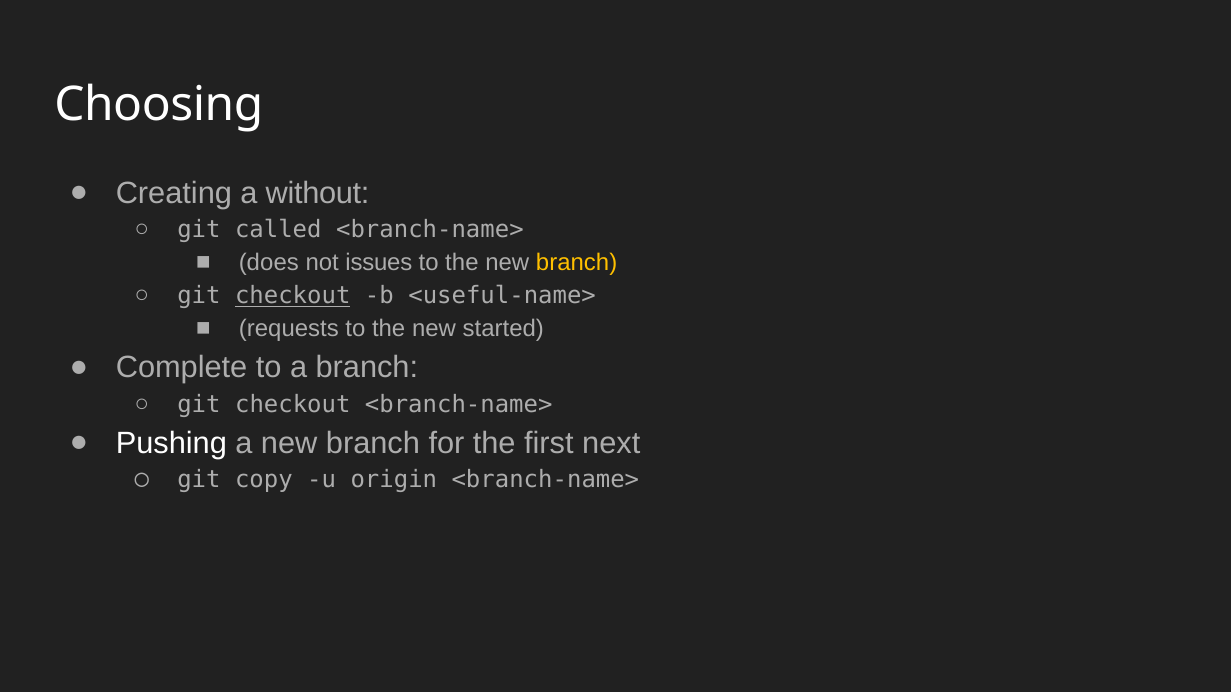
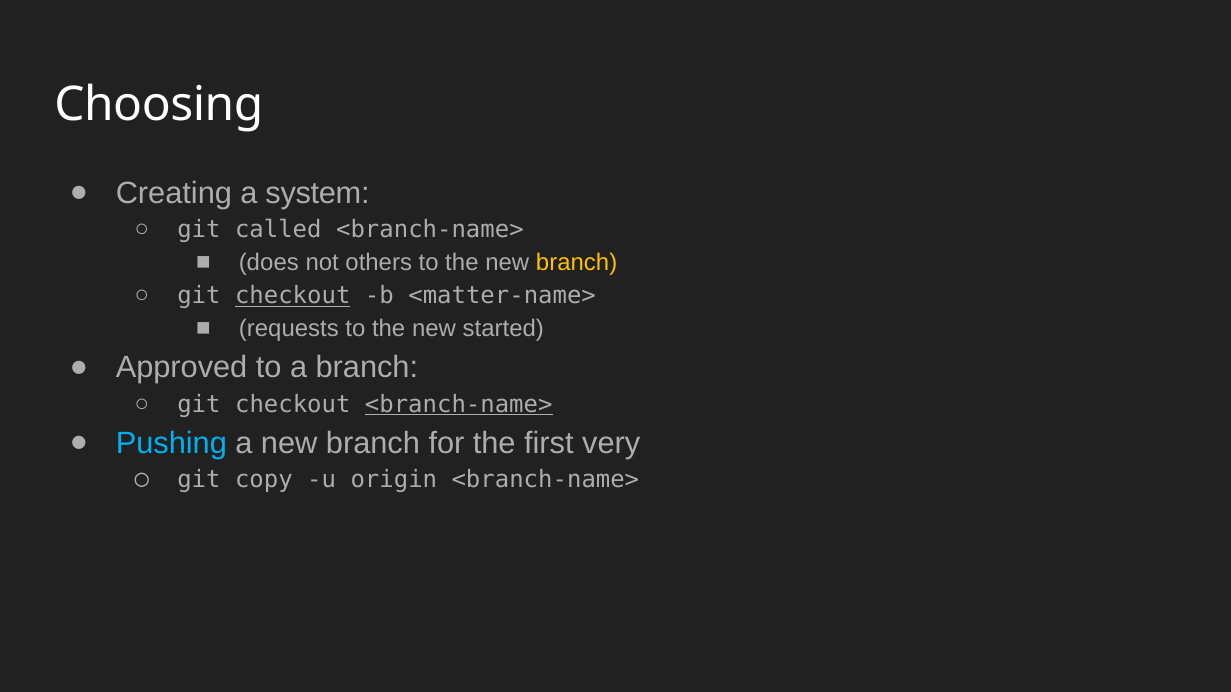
without: without -> system (318, 194)
issues: issues -> others (379, 263)
<useful-name>: <useful-name> -> <matter-name> (502, 296)
Complete: Complete -> Approved (182, 368)
<branch-name> underline: none -> present (459, 405)
Pushing colour: white -> light blue (171, 444)
next: next -> very (611, 444)
